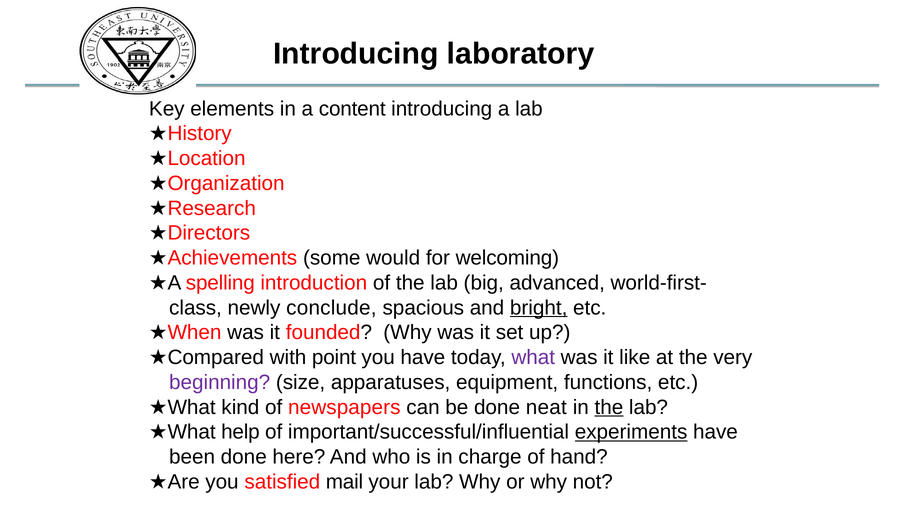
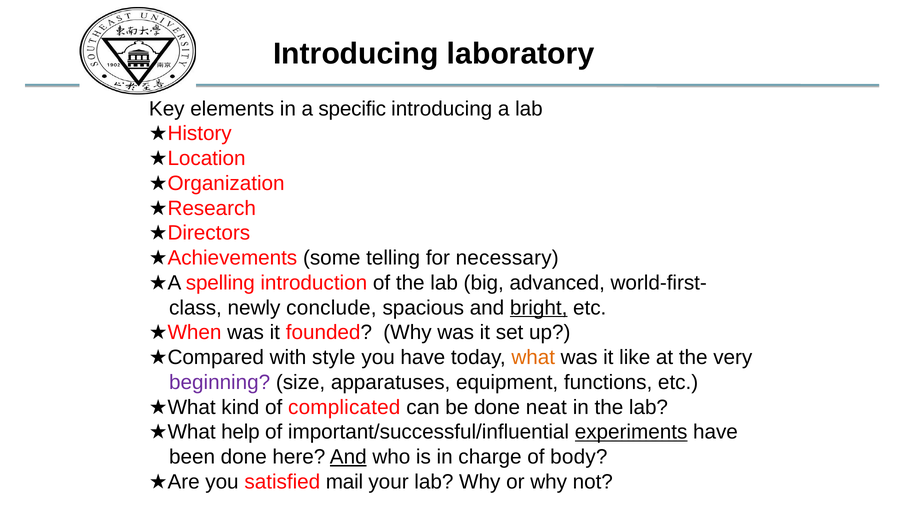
content: content -> specific (352, 109)
would: would -> telling (393, 258)
welcoming: welcoming -> necessary (507, 258)
point: point -> style (334, 357)
what colour: purple -> orange (533, 357)
newspapers: newspapers -> complicated (344, 407)
the underline: present -> none (609, 407)
And underline: none -> present (348, 456)
hand: hand -> body (579, 456)
